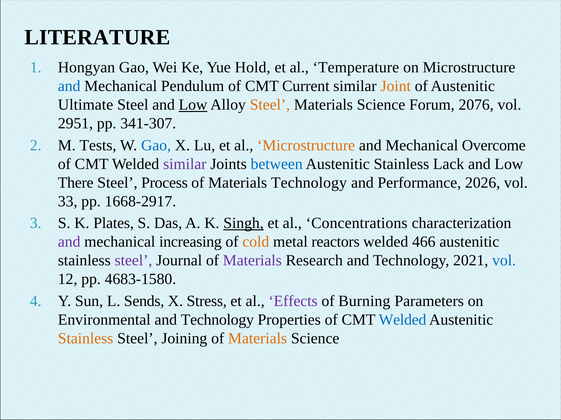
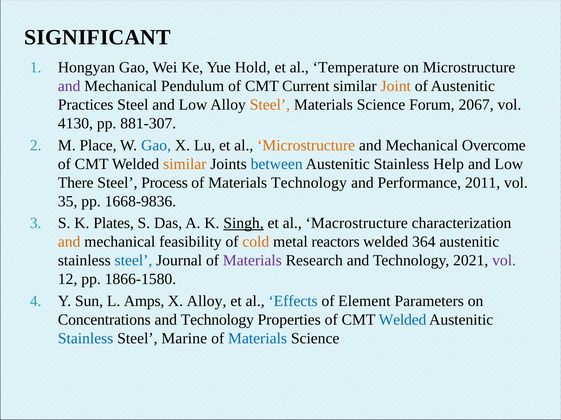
LITERATURE: LITERATURE -> SIGNIFICANT (97, 37)
and colour: blue -> purple (69, 86)
Ultimate: Ultimate -> Practices (86, 105)
Low underline: present -> none (193, 105)
2076: 2076 -> 2067 (476, 105)
2951: 2951 -> 4130 (75, 124)
341-307: 341-307 -> 881-307 (148, 124)
Tests: Tests -> Place (98, 146)
similar colour: purple -> orange (185, 164)
Lack: Lack -> Help (449, 164)
2026: 2026 -> 2011 (483, 183)
33: 33 -> 35 (68, 202)
1668-2917: 1668-2917 -> 1668-9836 (140, 202)
Concentrations: Concentrations -> Macrostructure (357, 223)
and colour: purple -> orange (69, 242)
increasing: increasing -> feasibility (190, 242)
466: 466 -> 364 (424, 242)
steel colour: purple -> blue (133, 261)
vol colour: blue -> purple (504, 261)
4683-1580: 4683-1580 -> 1866-1580 (140, 280)
Sends: Sends -> Amps (144, 301)
X Stress: Stress -> Alloy (207, 301)
Effects colour: purple -> blue (293, 301)
Burning: Burning -> Element (364, 301)
Environmental: Environmental -> Concentrations (104, 320)
Stainless colour: orange -> blue (86, 339)
Joining: Joining -> Marine (184, 339)
Materials colour: orange -> blue (258, 339)
